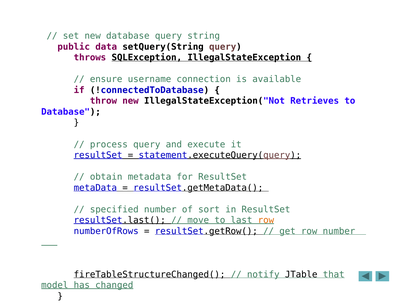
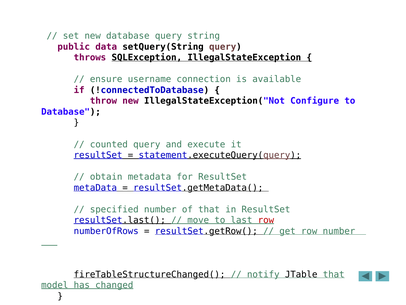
Retrieves: Retrieves -> Configure (315, 101)
process: process -> counted (109, 144)
of sort: sort -> that (209, 209)
row colour: orange -> red (266, 220)
